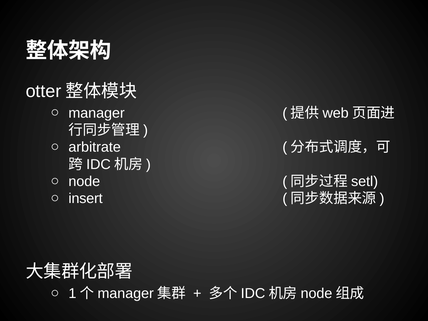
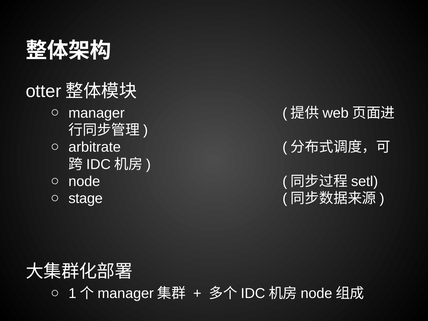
insert: insert -> stage (86, 199)
